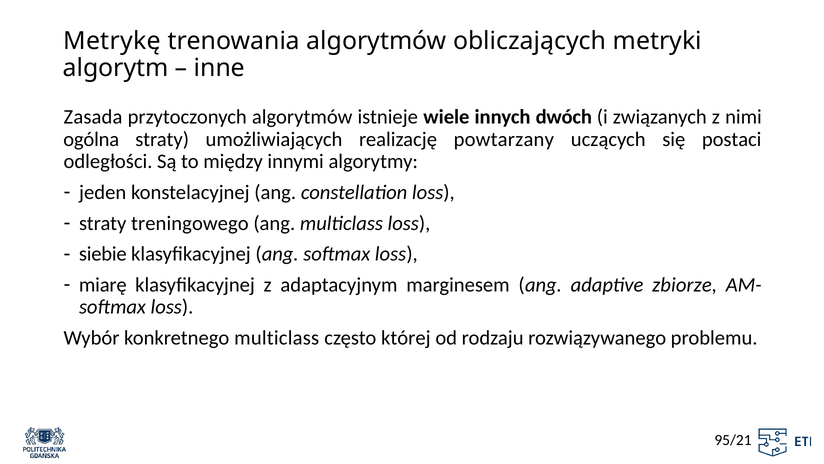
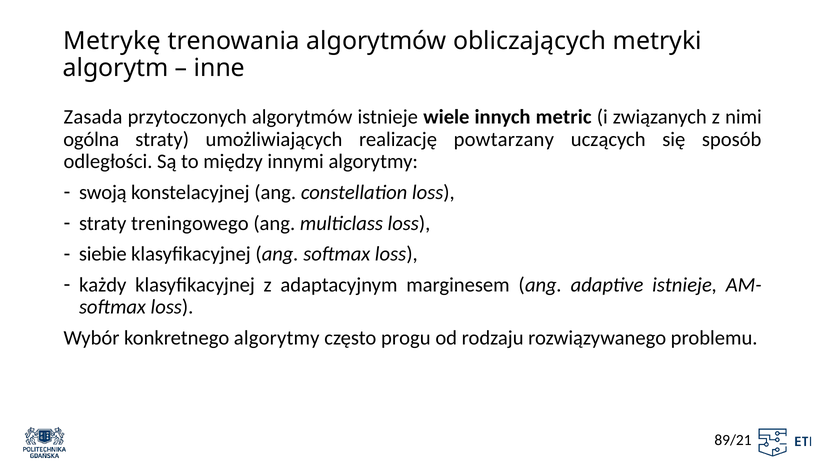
dwóch: dwóch -> metric (564, 117)
postaci: postaci -> sposób (732, 139)
jeden: jeden -> swoją (103, 192)
miarę: miarę -> każdy (103, 285)
adaptive zbiorze: zbiorze -> istnieje (685, 285)
konkretnego multiclass: multiclass -> algorytmy (277, 338)
której: której -> progu (406, 338)
95/21: 95/21 -> 89/21 (733, 440)
